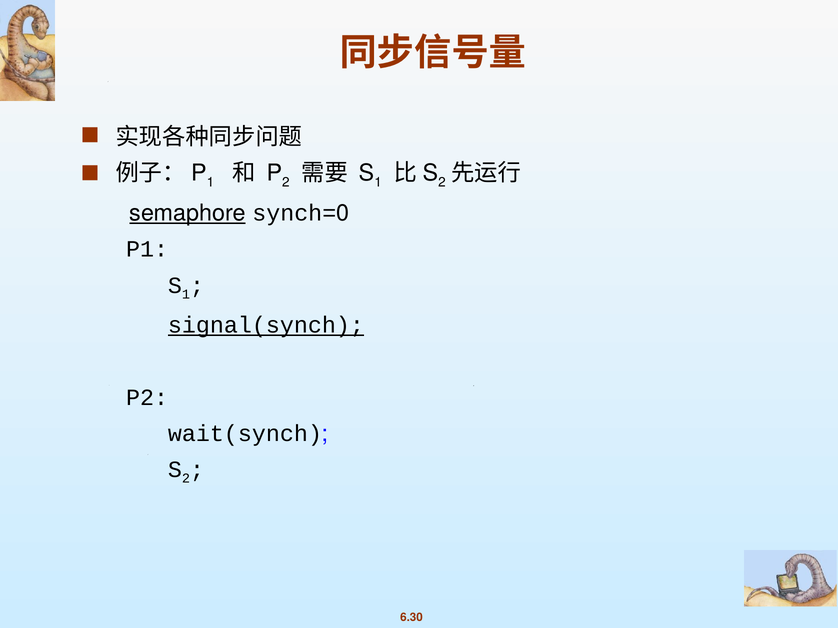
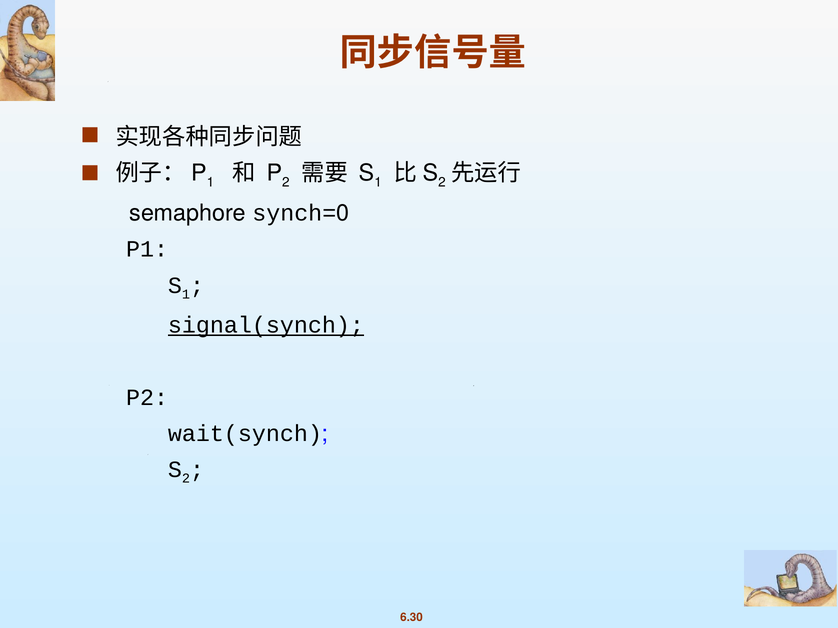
semaphore underline: present -> none (188, 213)
